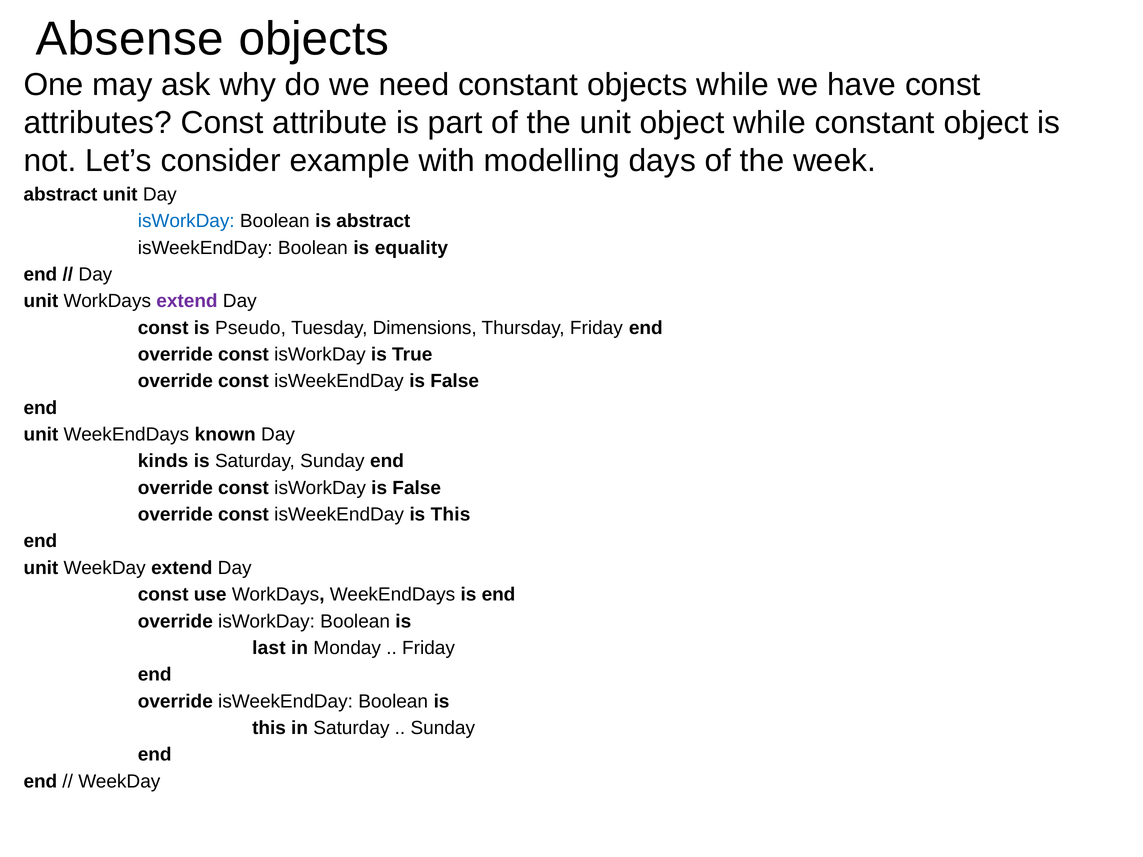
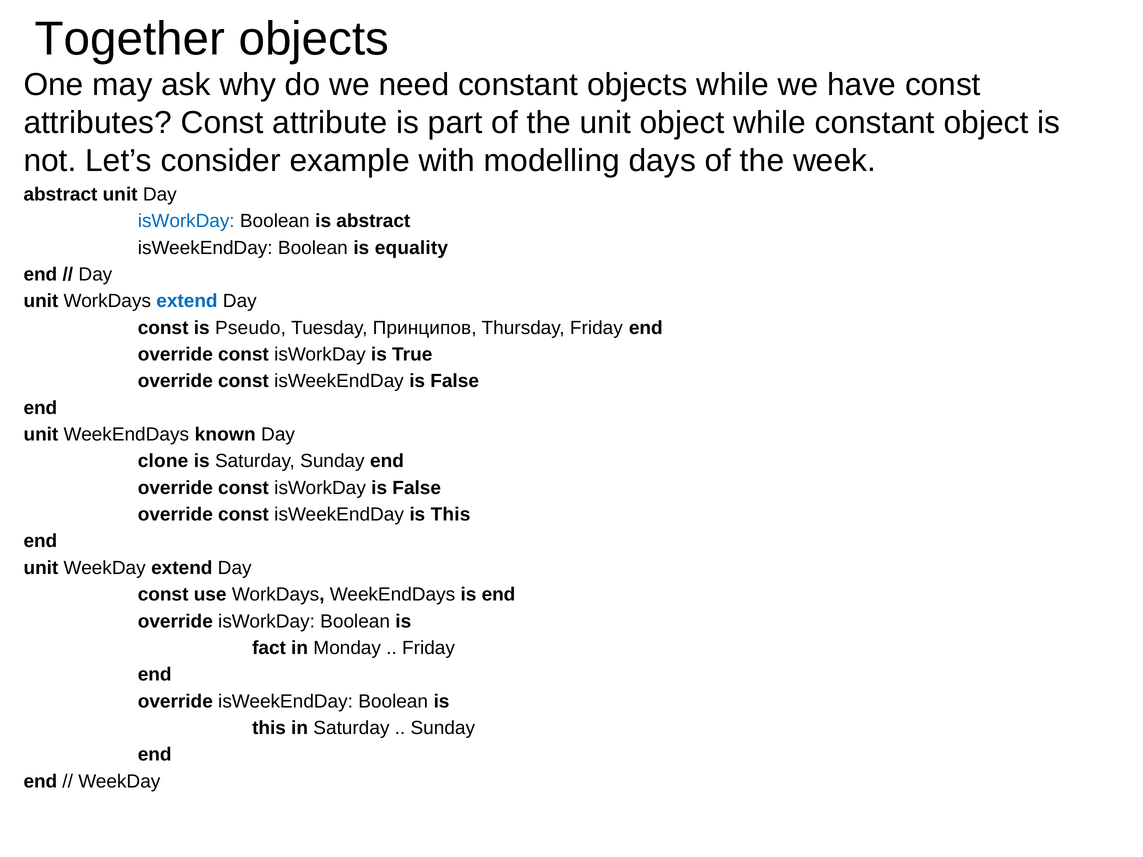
Absense: Absense -> Together (130, 39)
extend colour: purple -> blue (187, 301)
Dimensions: Dimensions -> Принципов (425, 328)
kinds: kinds -> clone (163, 461)
last: last -> fact (269, 648)
